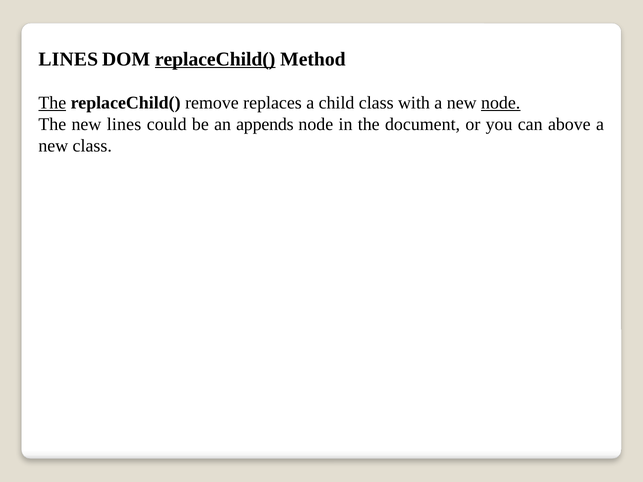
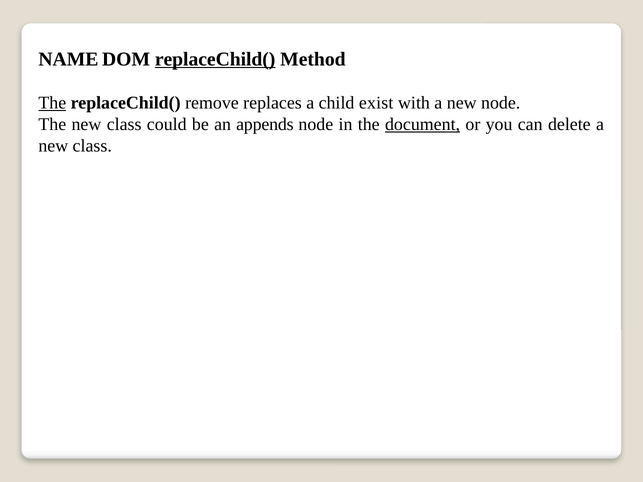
LINES: LINES -> NAME (68, 59)
child class: class -> exist (376, 103)
node underline: present -> none (501, 103)
The new lines: lines -> class (124, 124)
document underline: none -> present (423, 124)
above: above -> delete (569, 124)
